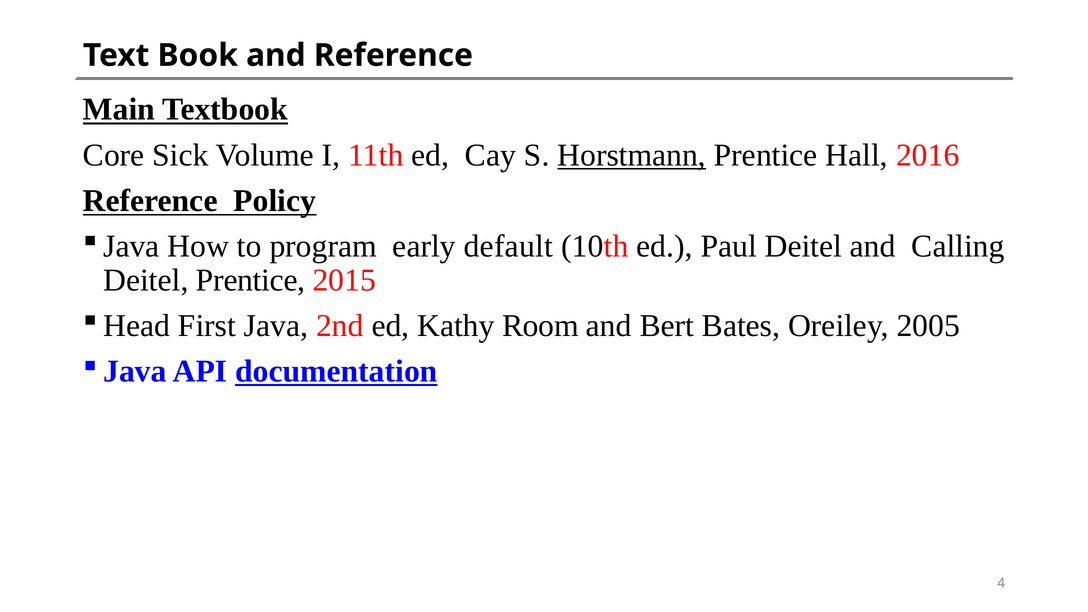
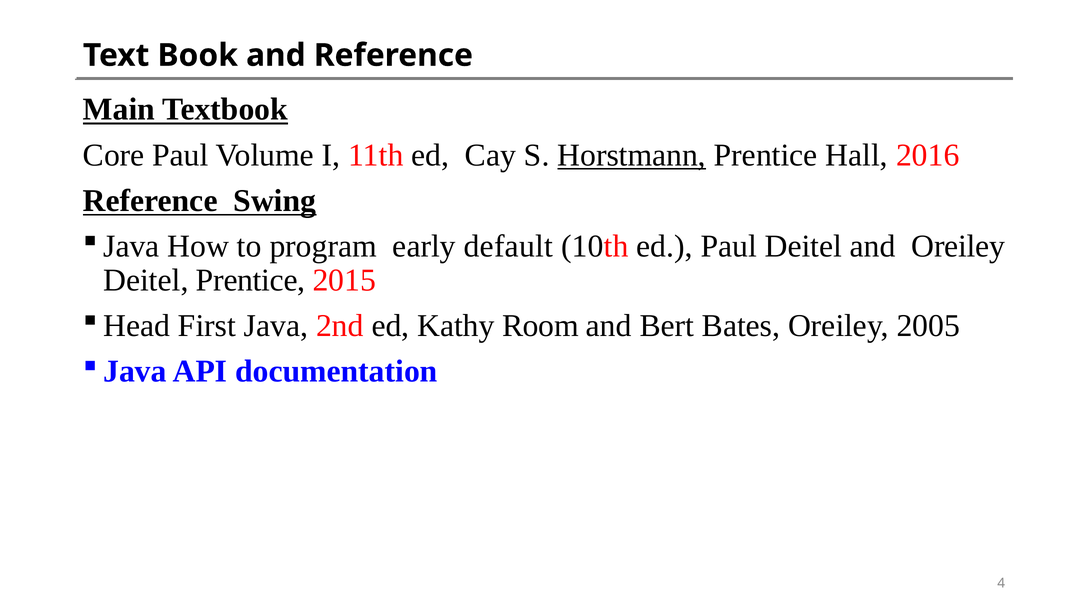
Core Sick: Sick -> Paul (180, 155)
Policy: Policy -> Swing (275, 201)
and Calling: Calling -> Oreiley (958, 246)
documentation underline: present -> none (336, 371)
